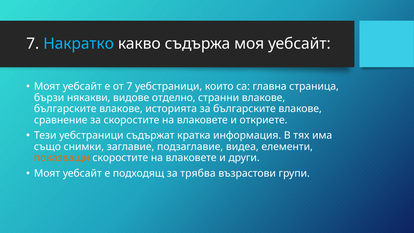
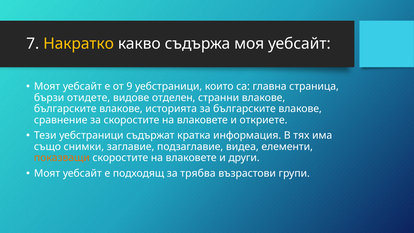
Накратко colour: light blue -> yellow (79, 44)
от 7: 7 -> 9 (129, 86)
някакви: някакви -> отидете (89, 98)
отделно: отделно -> отделен (174, 98)
